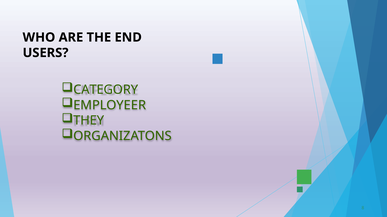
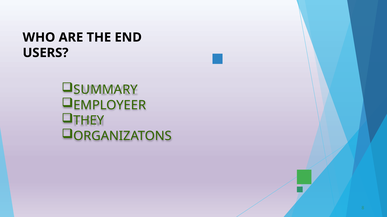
CATEGORY: CATEGORY -> SUMMARY (106, 90)
